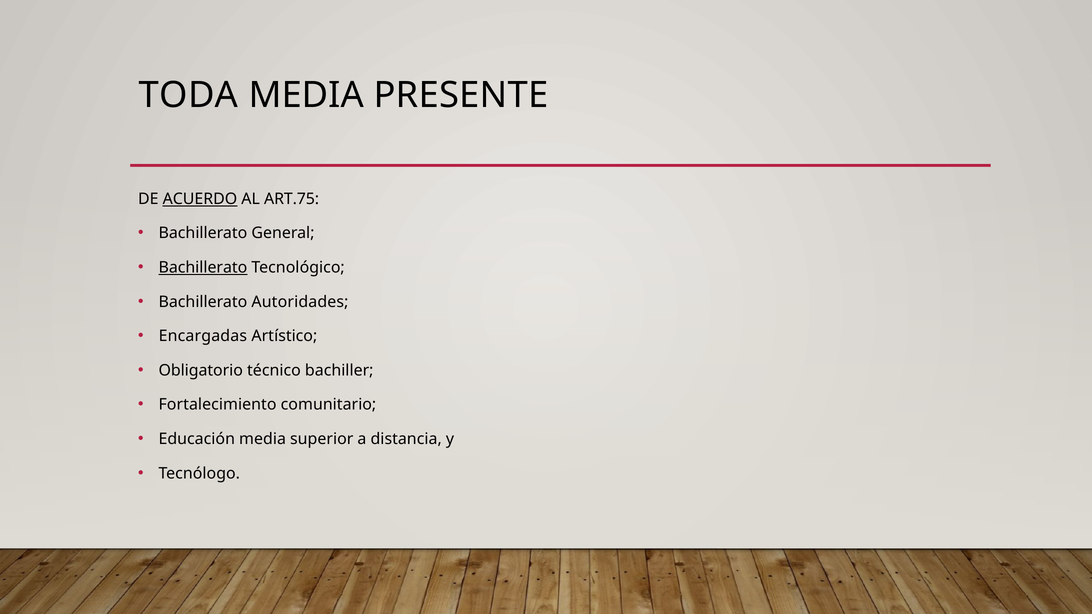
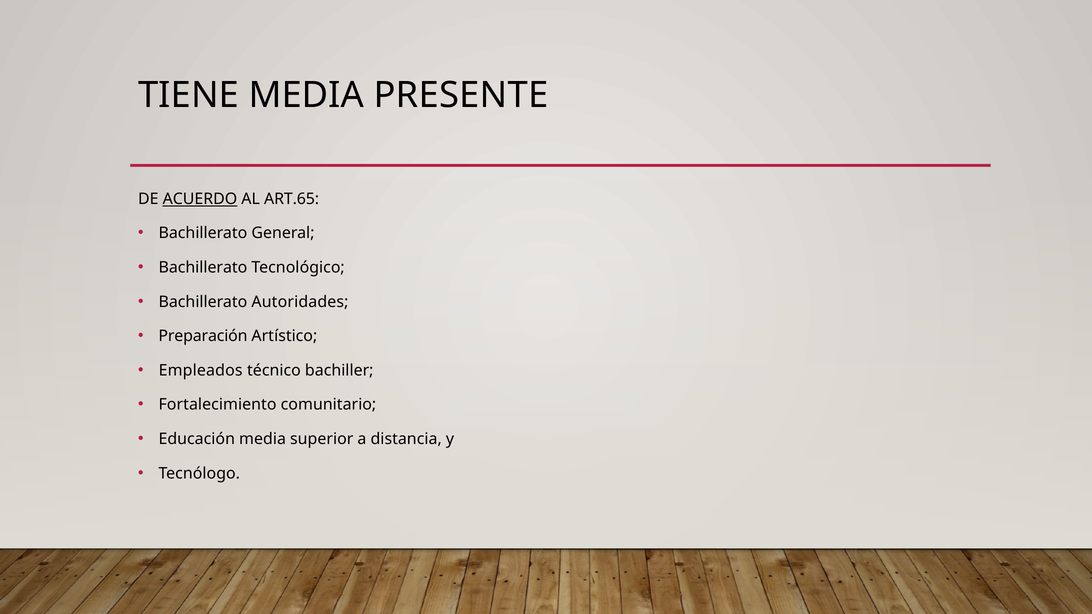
TODA: TODA -> TIENE (189, 96)
ART.75: ART.75 -> ART.65 (292, 199)
Bachillerato underline: present -> none (203, 268)
Encargadas: Encargadas -> Preparación (203, 336)
Obligatorio: Obligatorio -> Empleados (201, 371)
